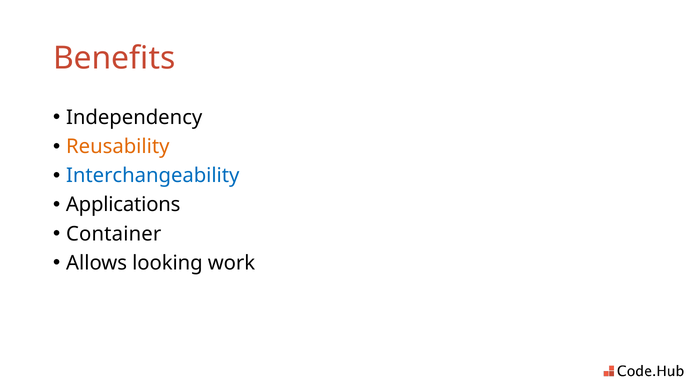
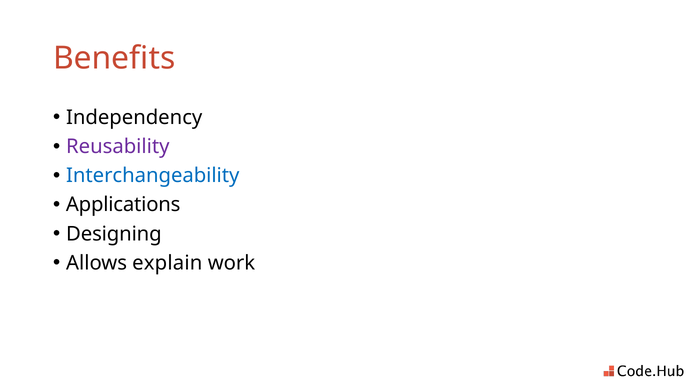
Reusability colour: orange -> purple (118, 147)
Container: Container -> Designing (114, 234)
looking: looking -> explain (167, 263)
